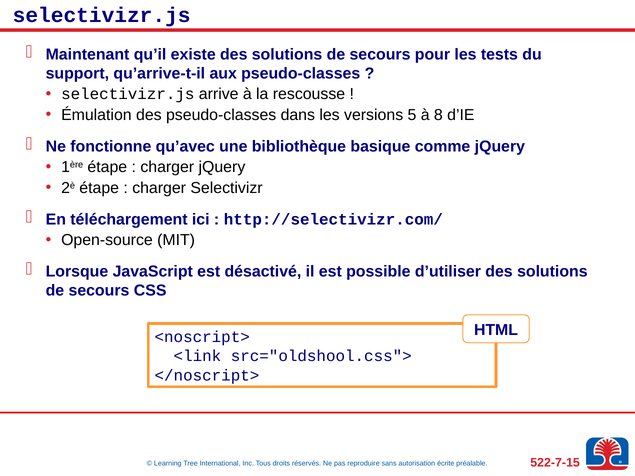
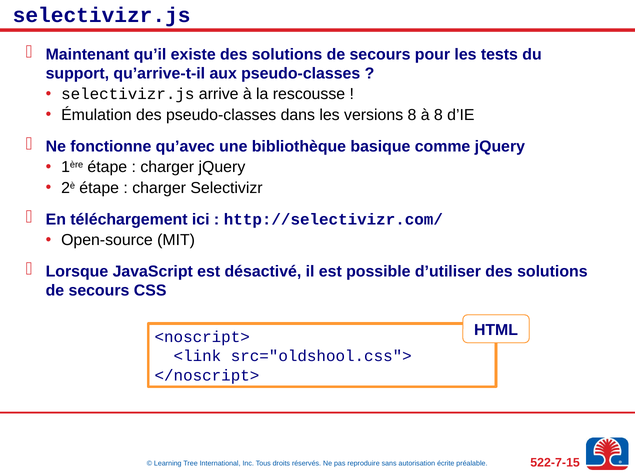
versions 5: 5 -> 8 (412, 115)
